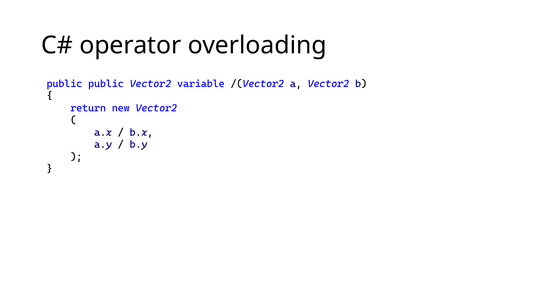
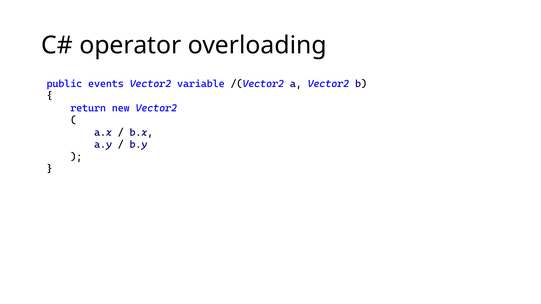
public public: public -> events (106, 84)
